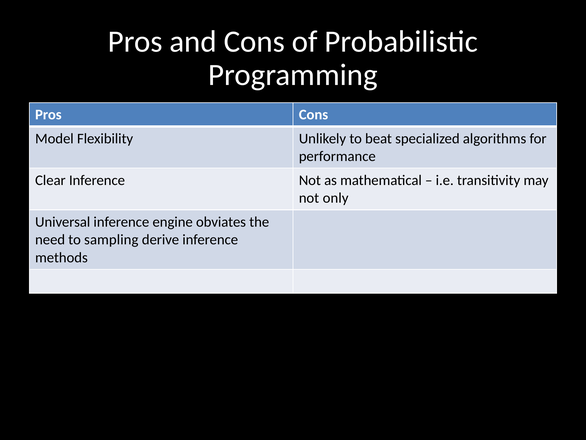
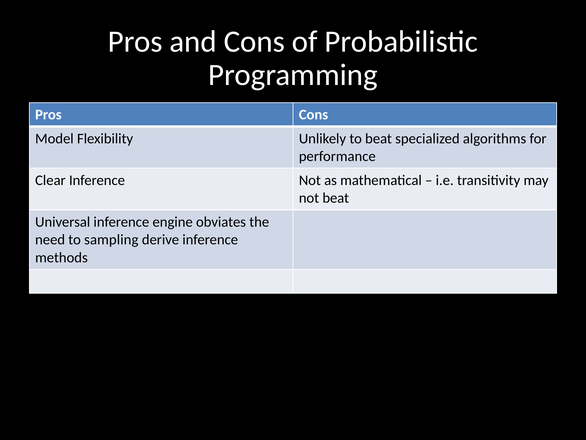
not only: only -> beat (336, 198)
